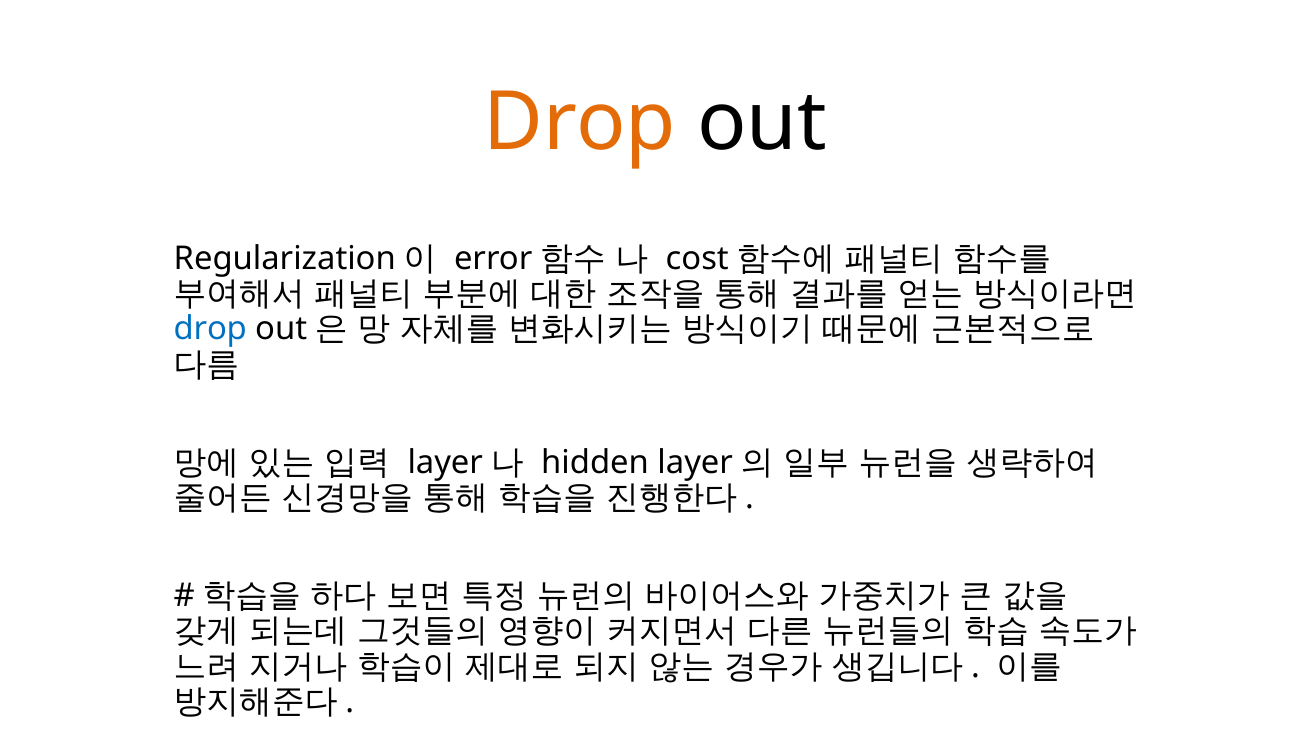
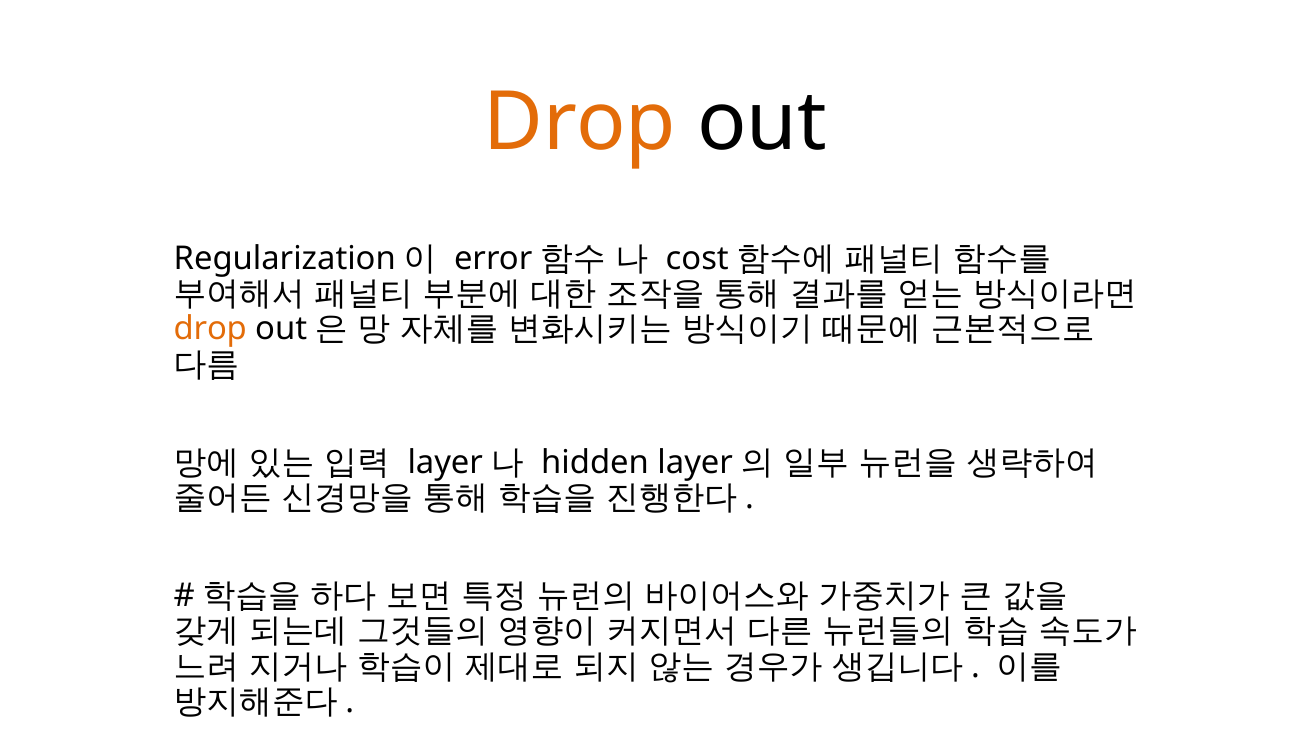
drop colour: blue -> orange (210, 329)
